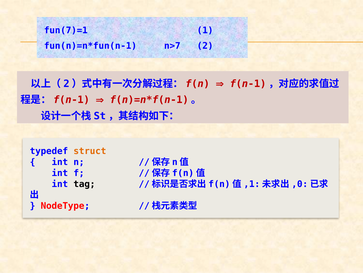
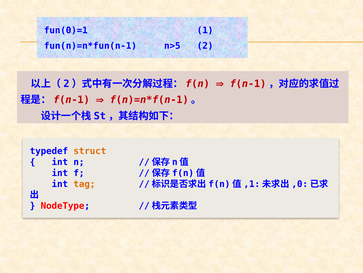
fun(7)=1: fun(7)=1 -> fun(0)=1 (66, 30)
n>7: n>7 -> n>5 (172, 46)
tag colour: black -> orange (84, 183)
